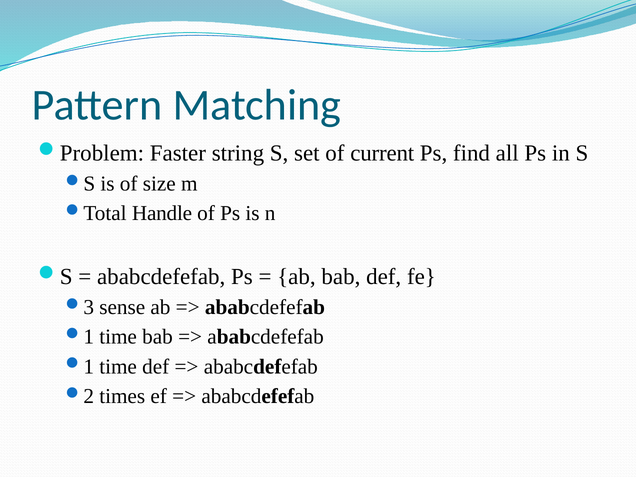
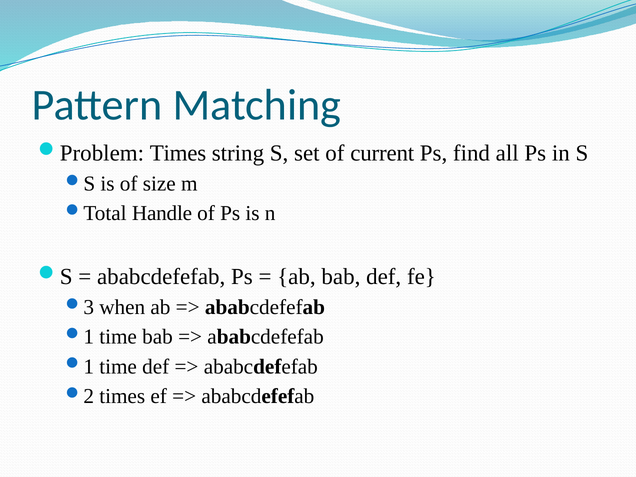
Faster: Faster -> Times (178, 153)
sense: sense -> when (122, 307)
